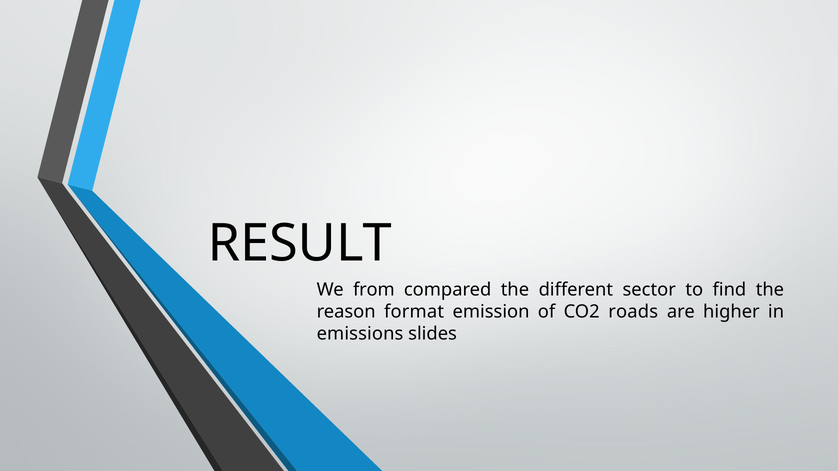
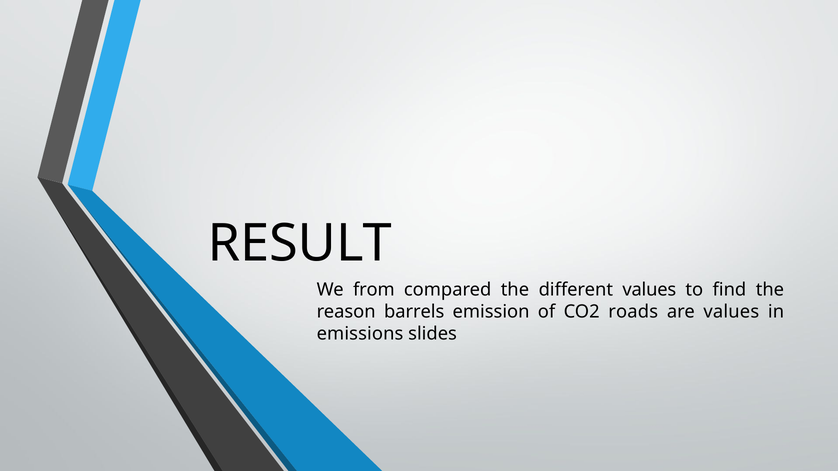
different sector: sector -> values (649, 290)
format: format -> barrels (414, 312)
are higher: higher -> values (731, 312)
